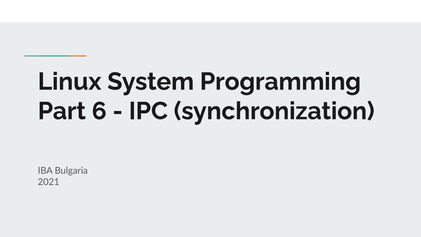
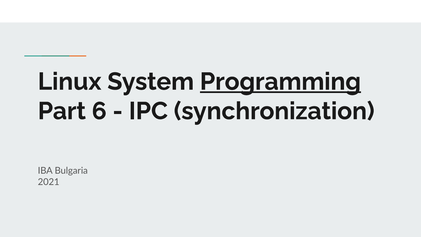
Programming underline: none -> present (280, 82)
